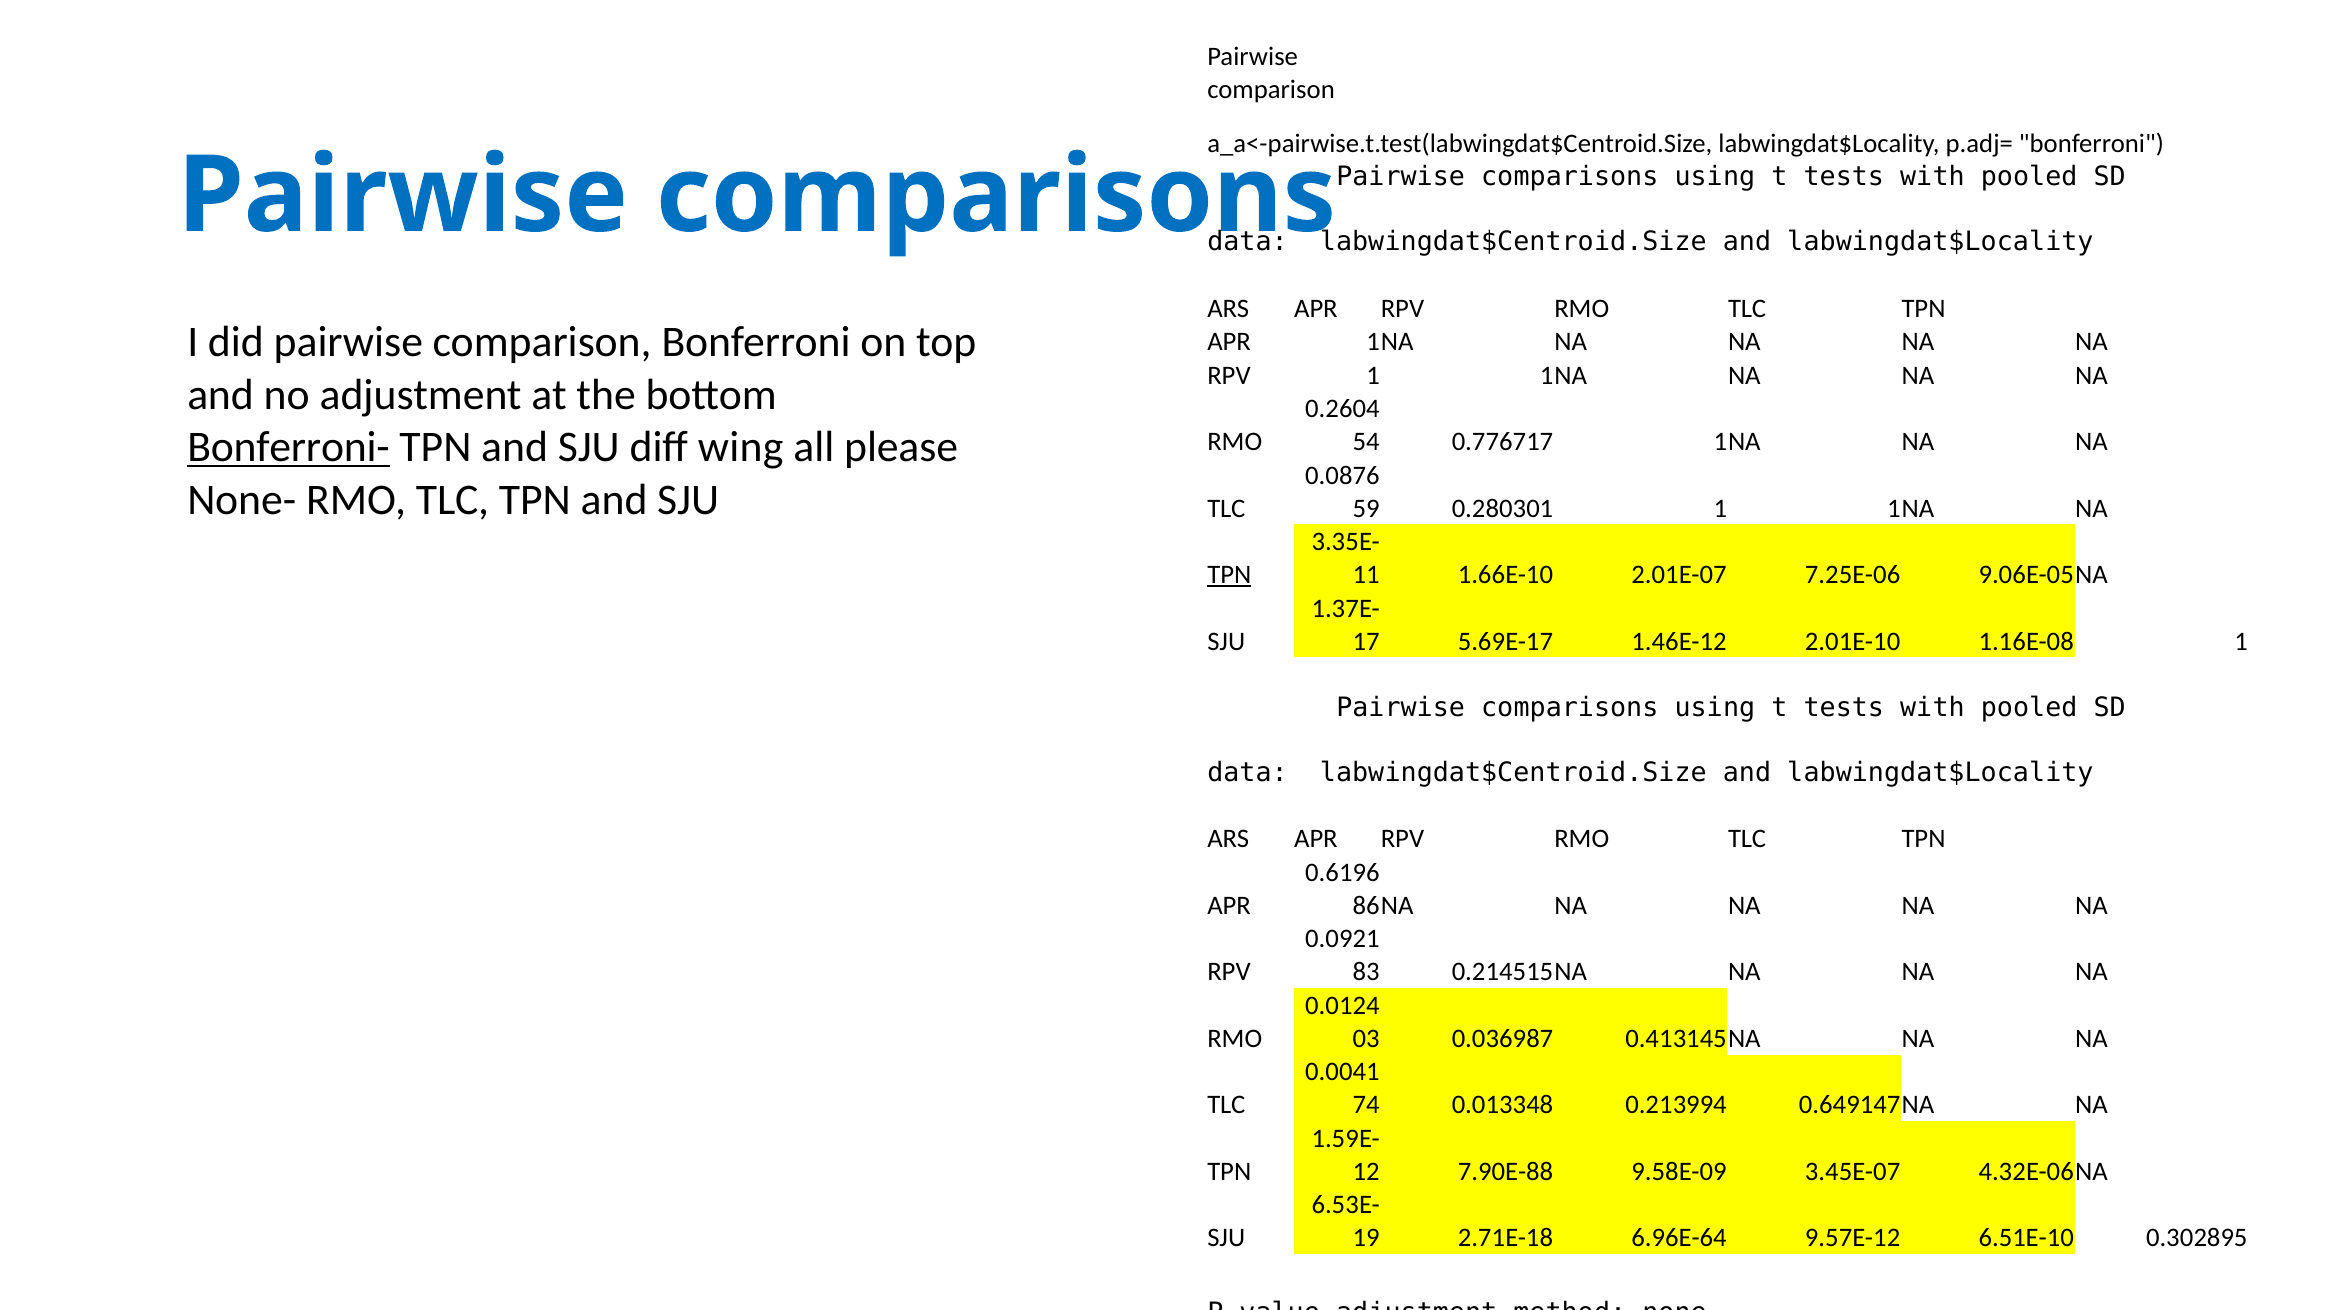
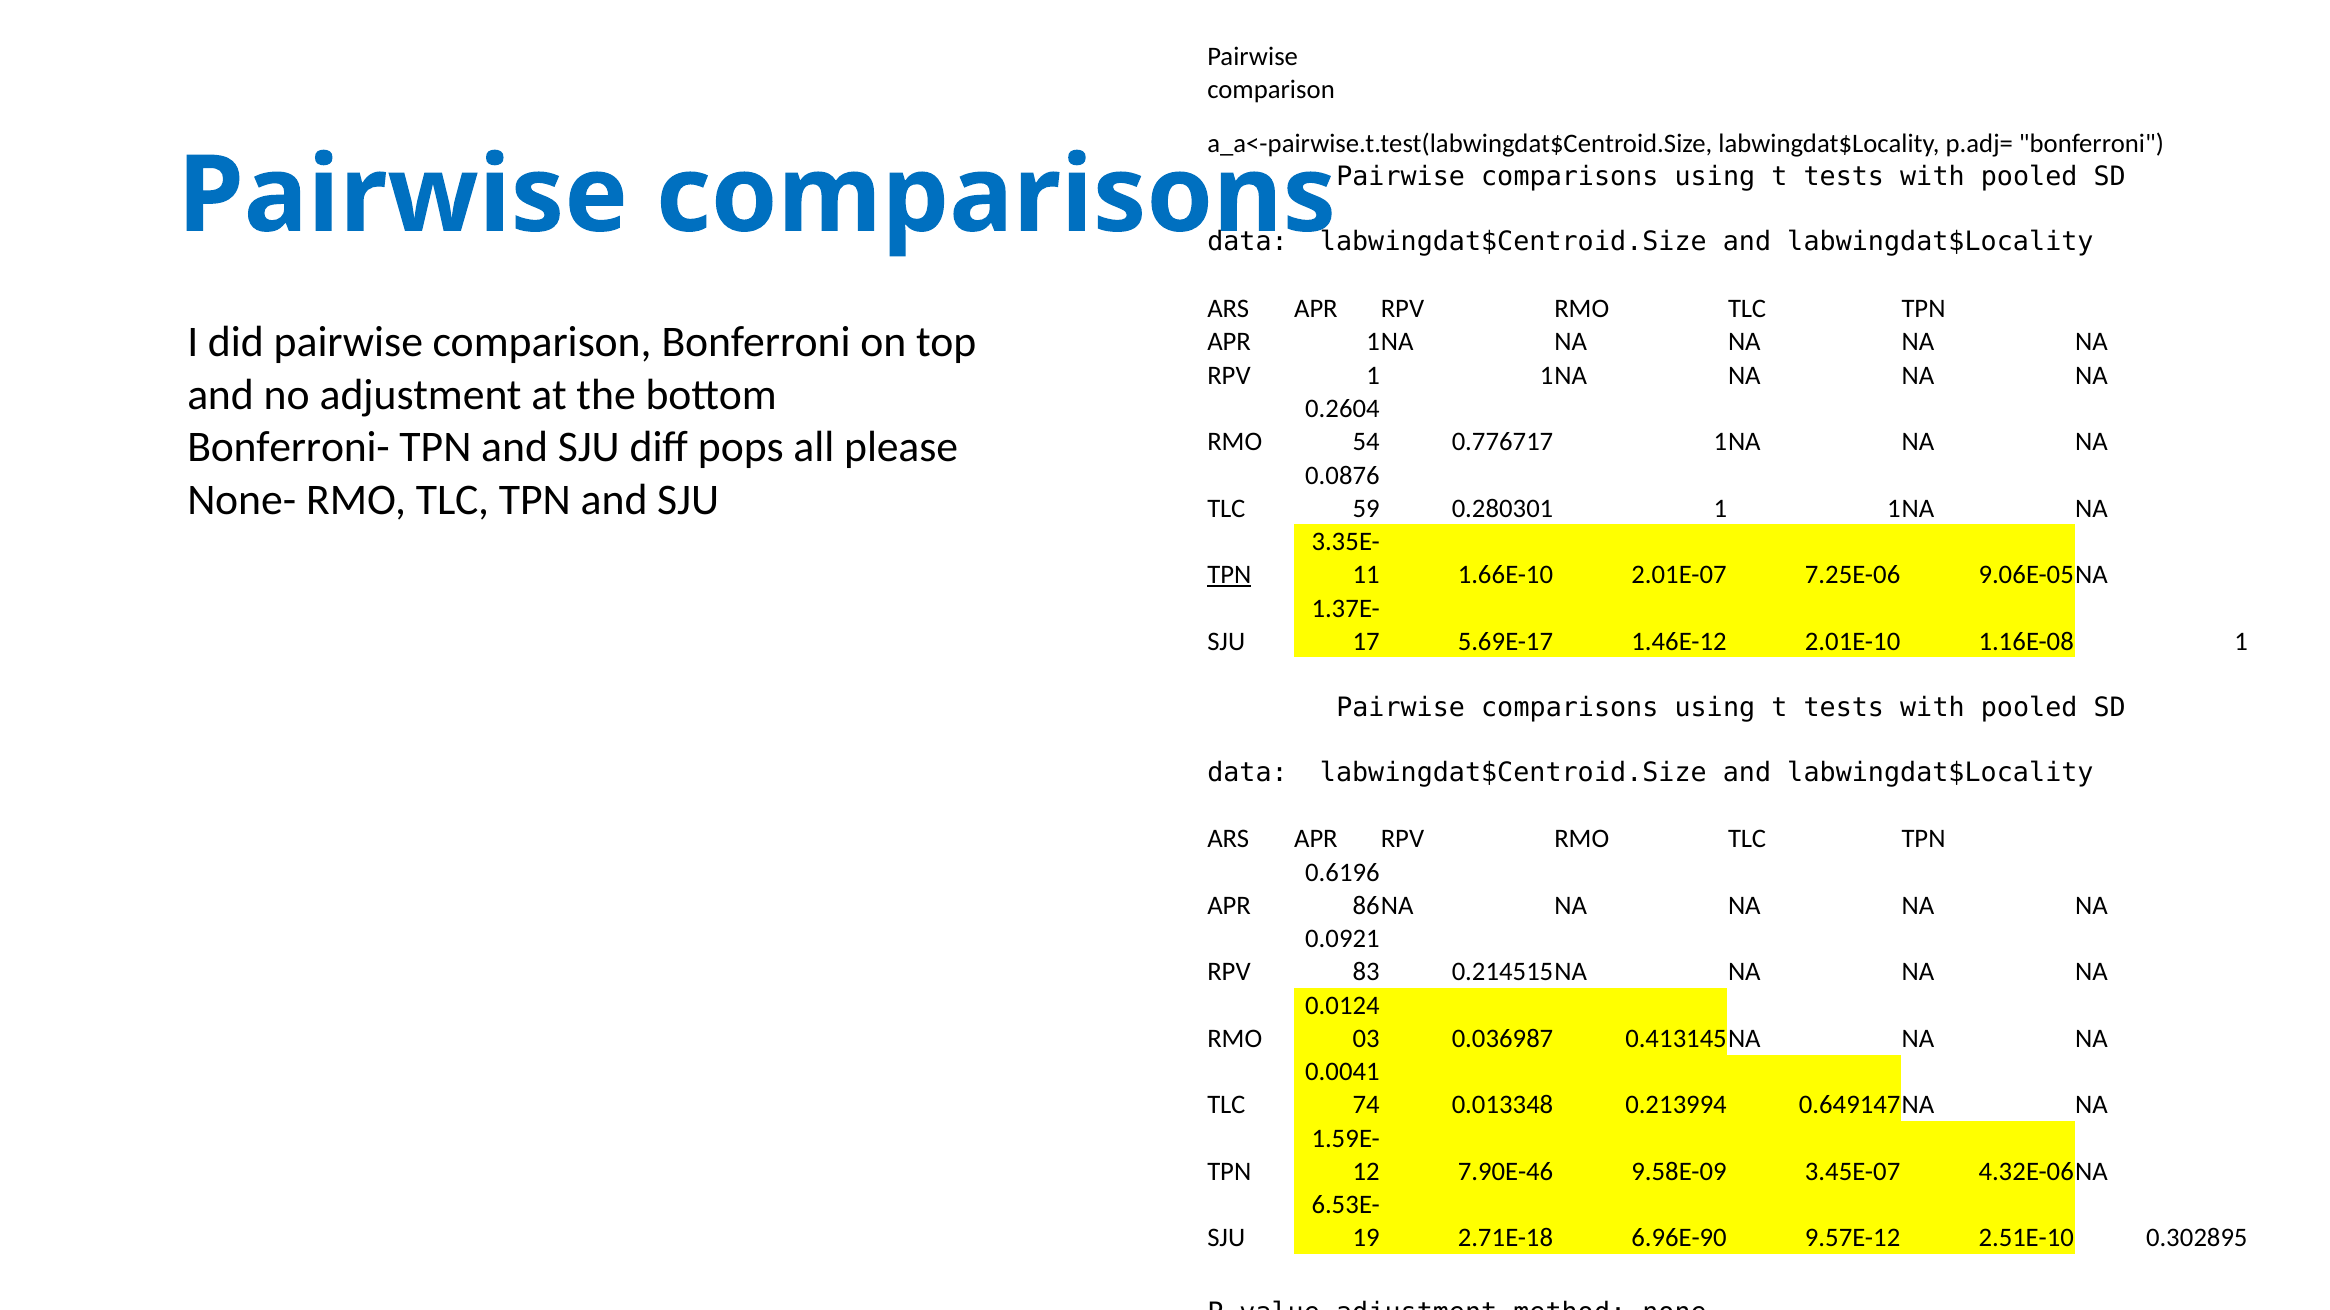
Bonferroni- underline: present -> none (289, 447)
wing: wing -> pops (741, 447)
7.90E-88: 7.90E-88 -> 7.90E-46 (1505, 1172)
6.96E-64: 6.96E-64 -> 6.96E-90 (1679, 1239)
6.51E-10: 6.51E-10 -> 2.51E-10 (2026, 1239)
